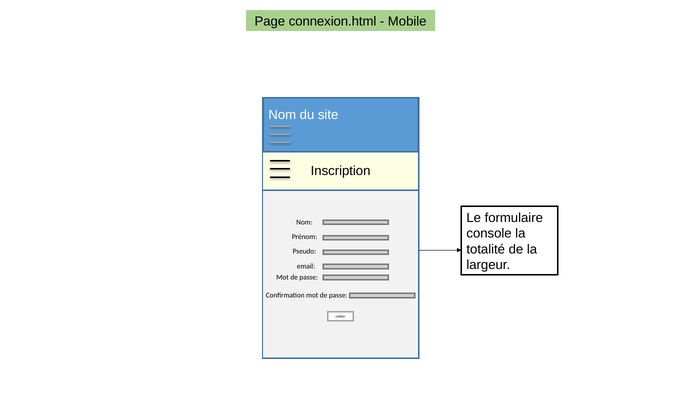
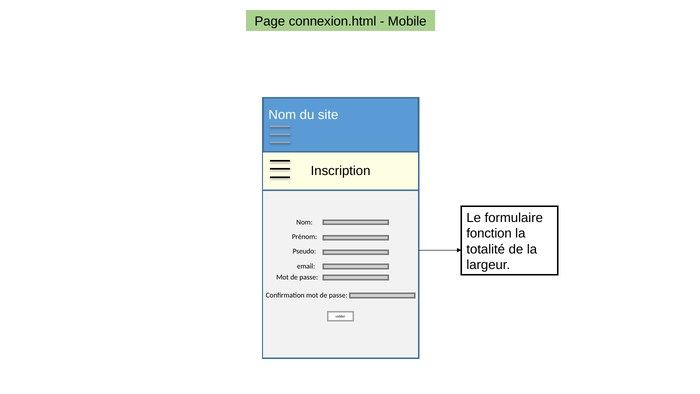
console: console -> fonction (489, 233)
